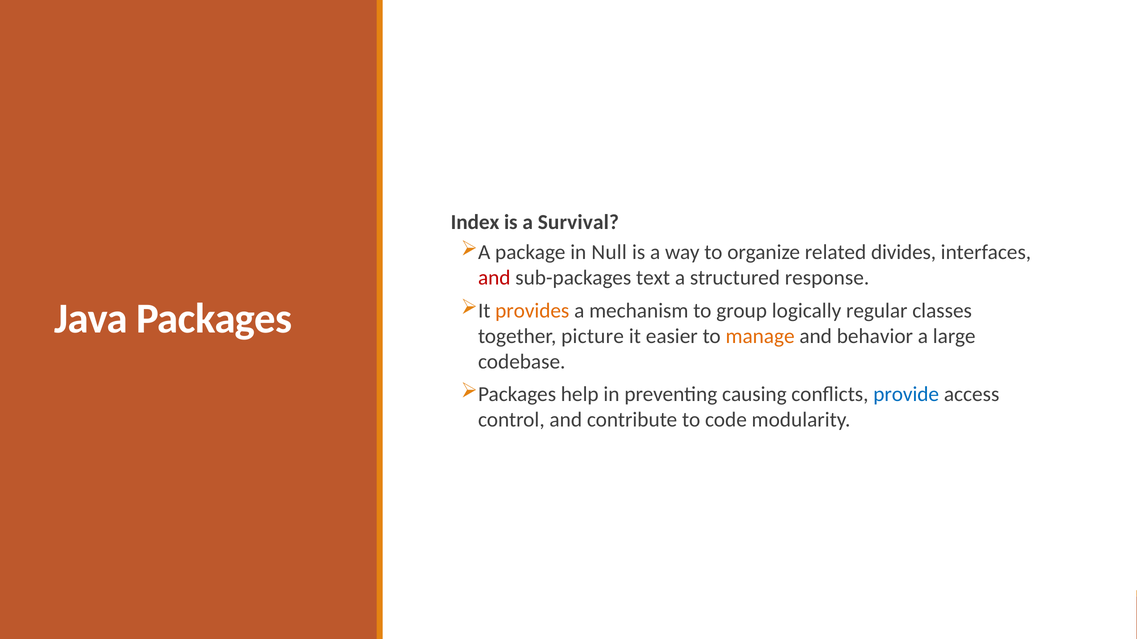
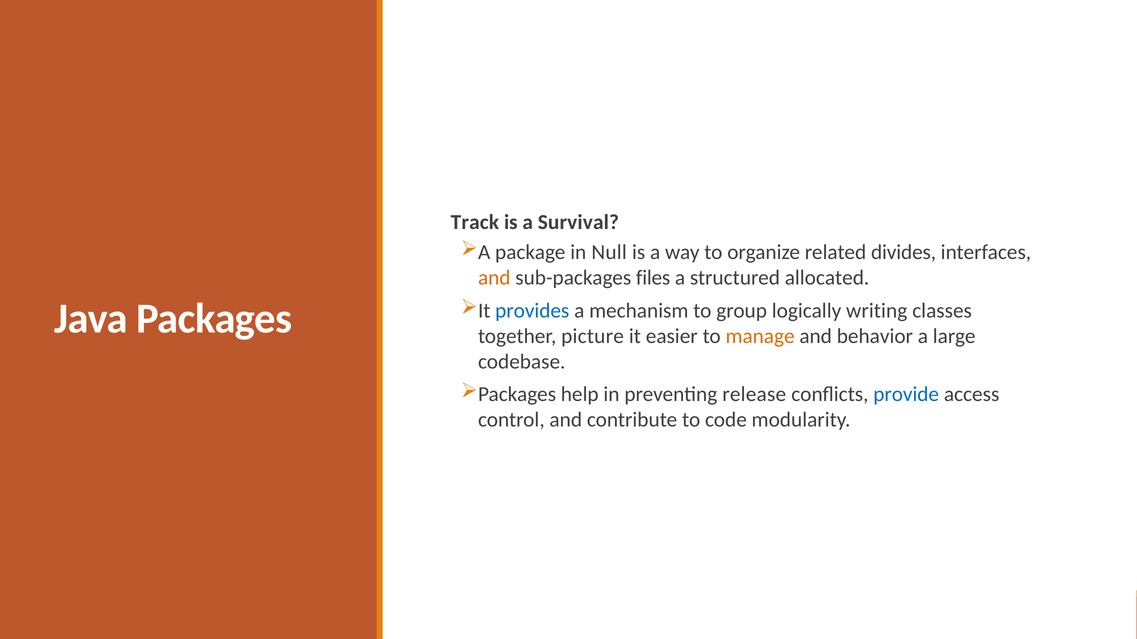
Index: Index -> Track (475, 222)
and colour: red -> orange (494, 278)
text: text -> files (653, 278)
response: response -> allocated (827, 278)
provides colour: orange -> blue (532, 311)
regular: regular -> writing (877, 311)
causing: causing -> release (754, 395)
